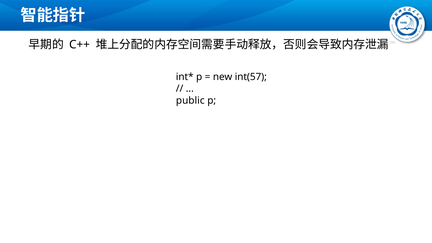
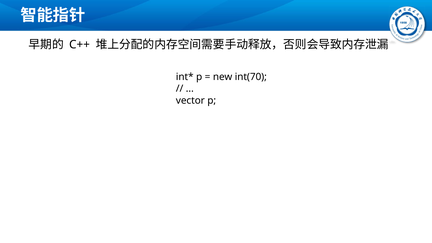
int(57: int(57 -> int(70 (251, 77)
public: public -> vector (190, 101)
